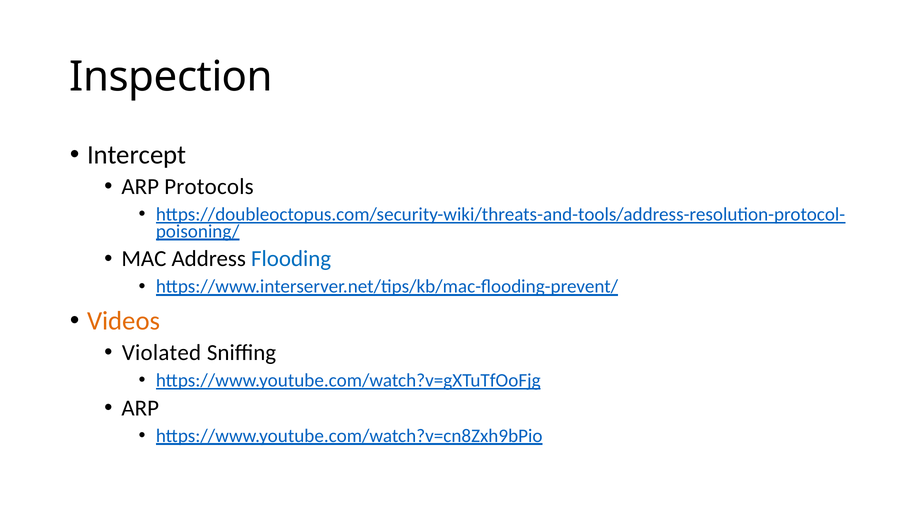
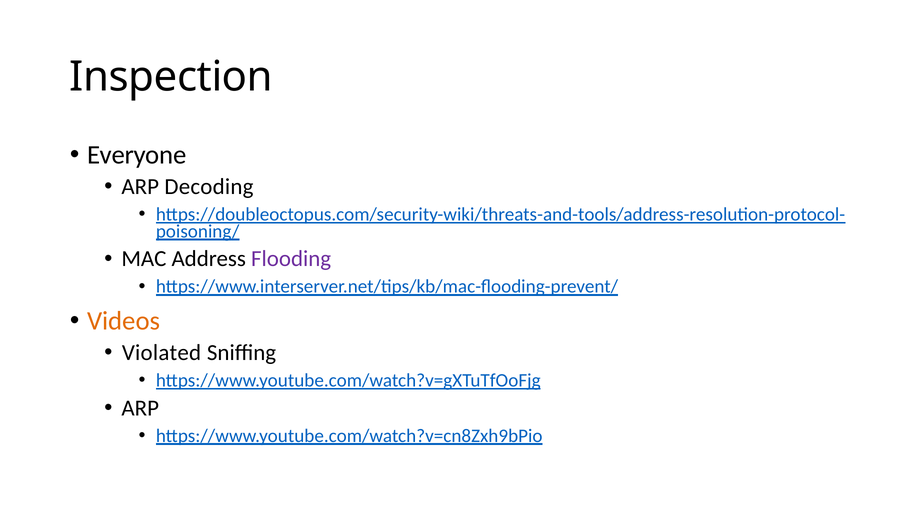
Intercept: Intercept -> Everyone (137, 155)
Protocols: Protocols -> Decoding (209, 187)
Flooding colour: blue -> purple (291, 259)
